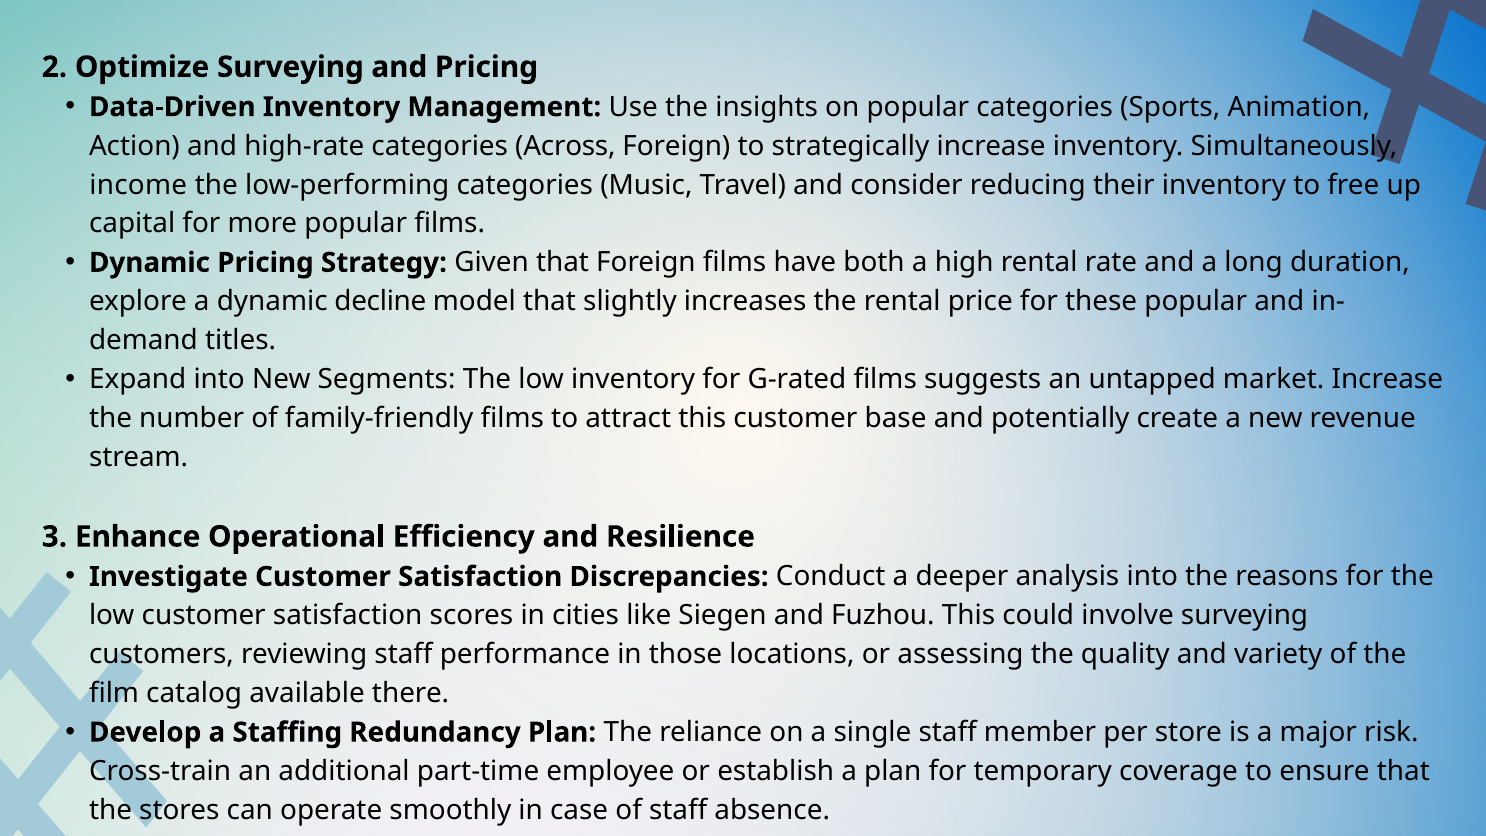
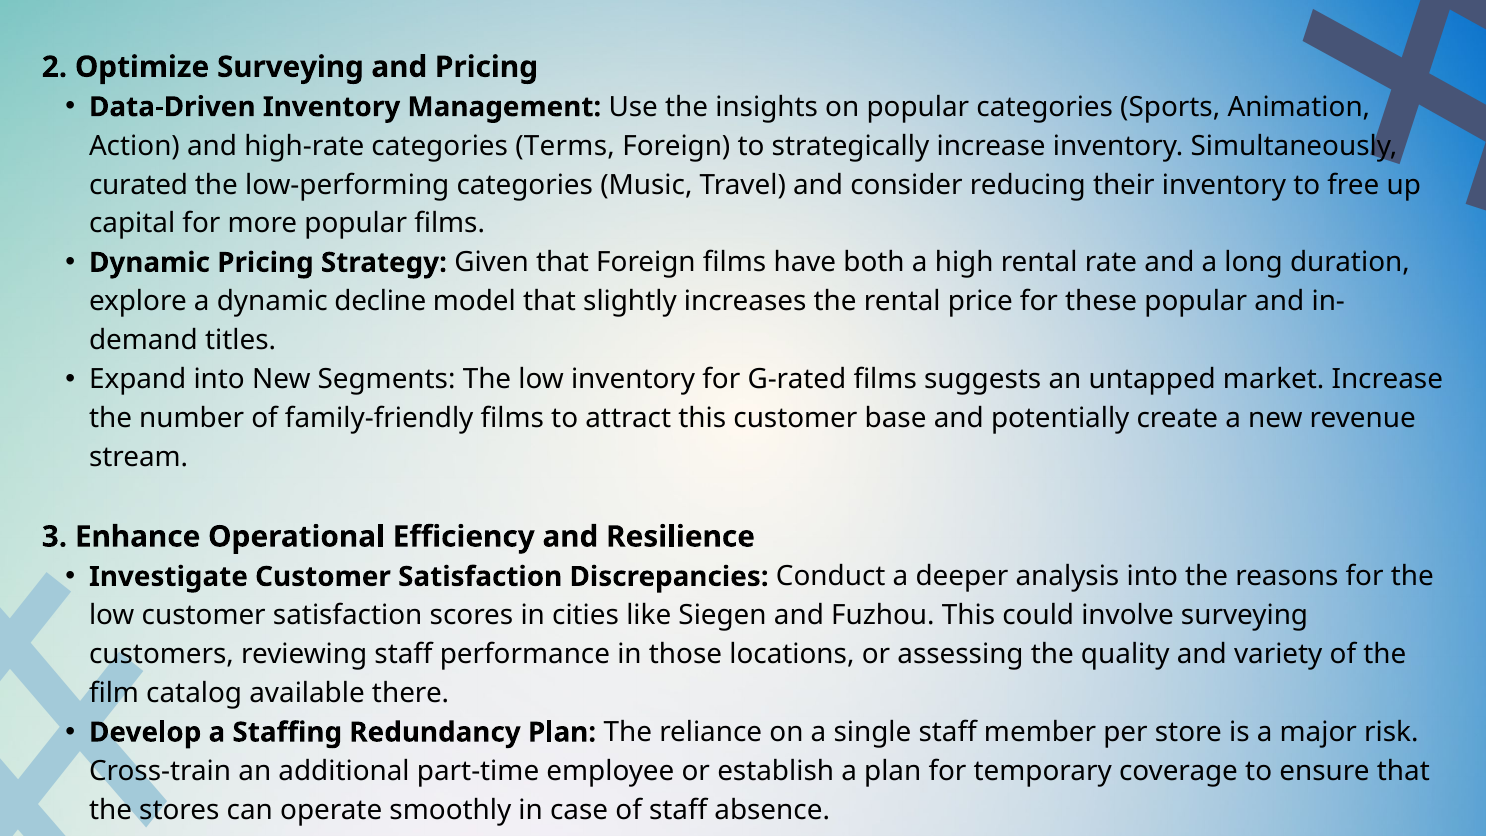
categories Across: Across -> Terms (565, 146)
income: income -> curated (139, 185)
